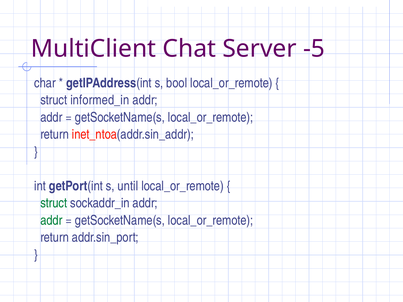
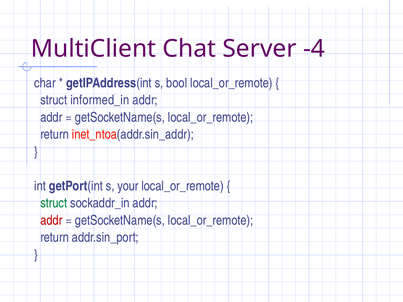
-5: -5 -> -4 (314, 49)
until: until -> your (128, 186)
addr colour: green -> red (51, 221)
